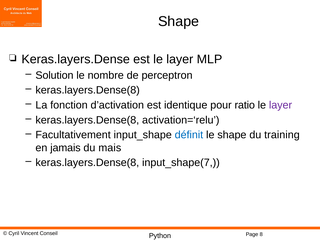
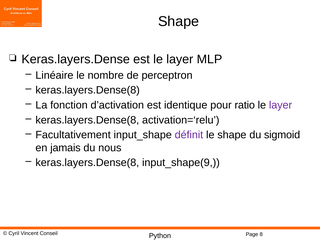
Solution: Solution -> Linéaire (54, 75)
définit colour: blue -> purple (189, 135)
training: training -> sigmoid (282, 135)
mais: mais -> nous (110, 148)
input_shape(7: input_shape(7 -> input_shape(9 (181, 163)
